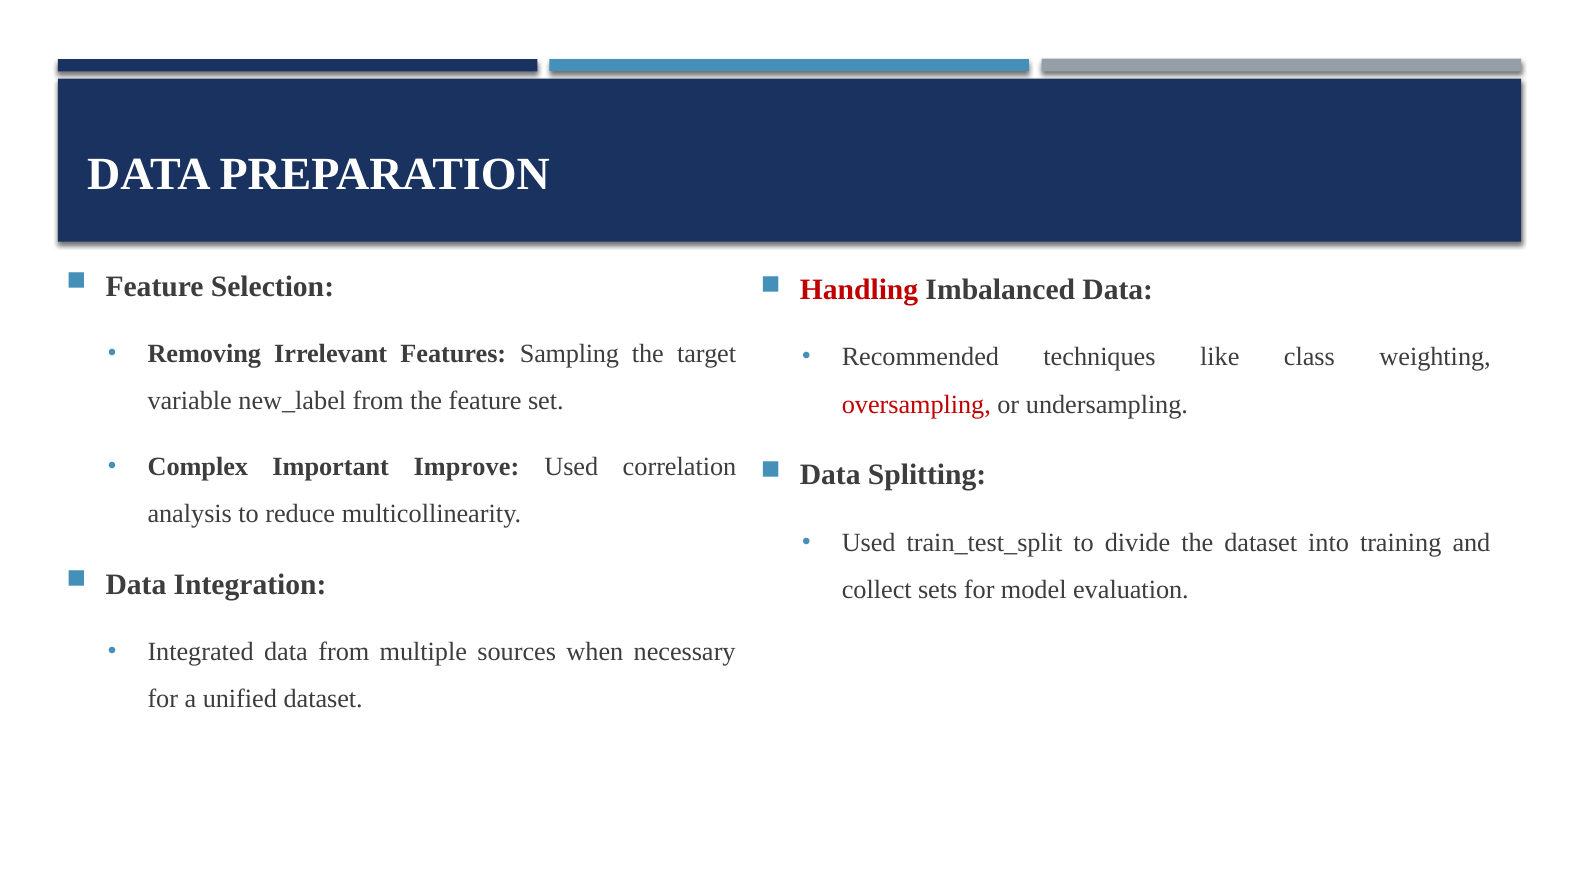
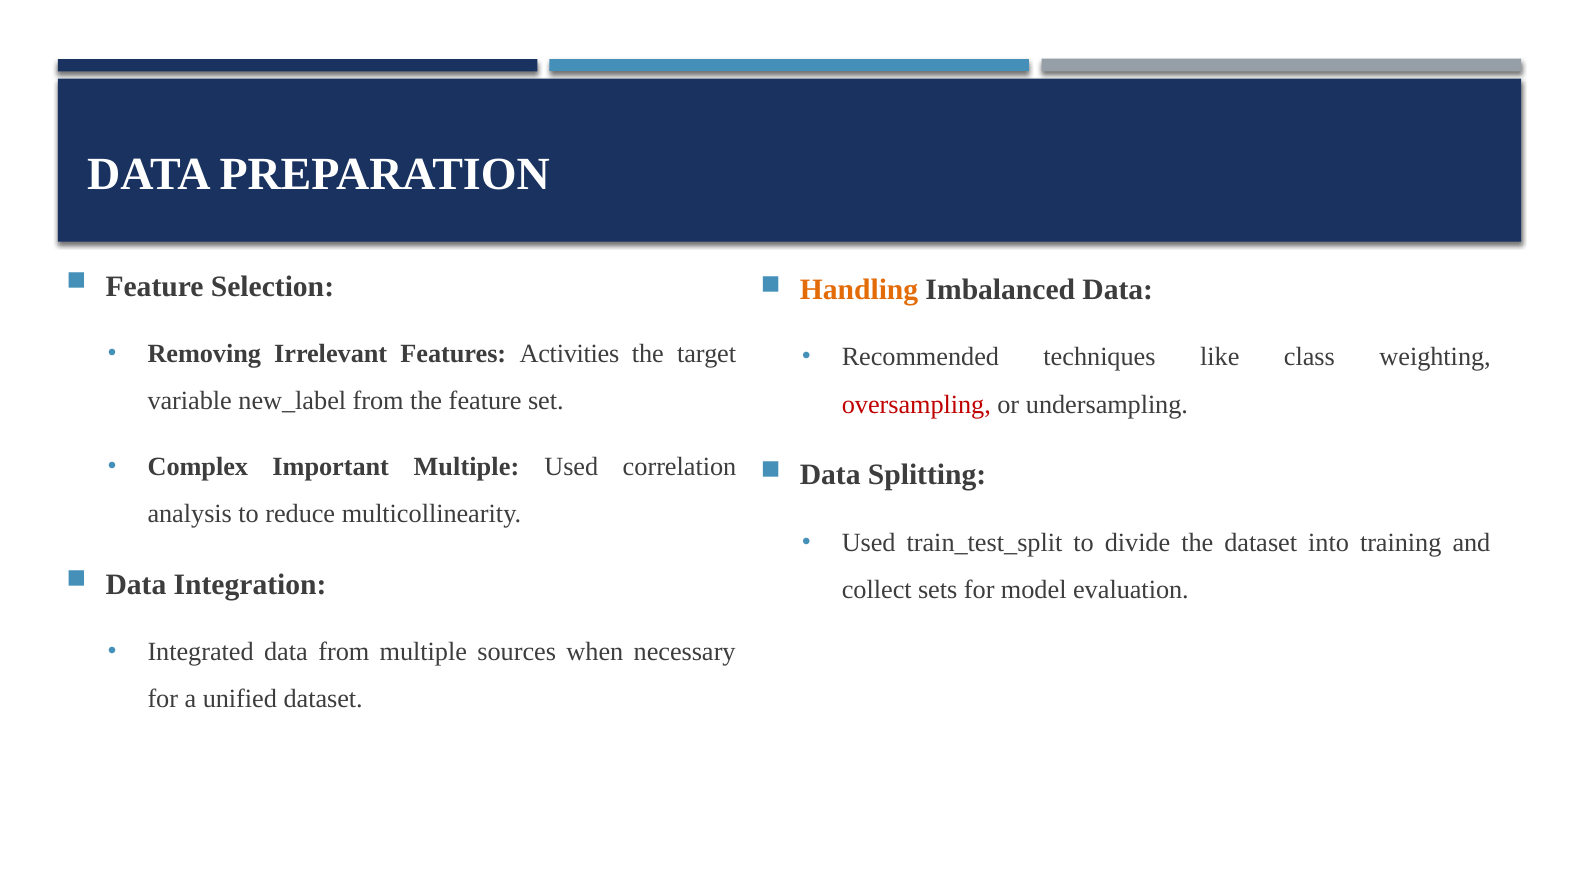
Handling colour: red -> orange (859, 290)
Sampling: Sampling -> Activities (569, 354)
Important Improve: Improve -> Multiple (466, 467)
